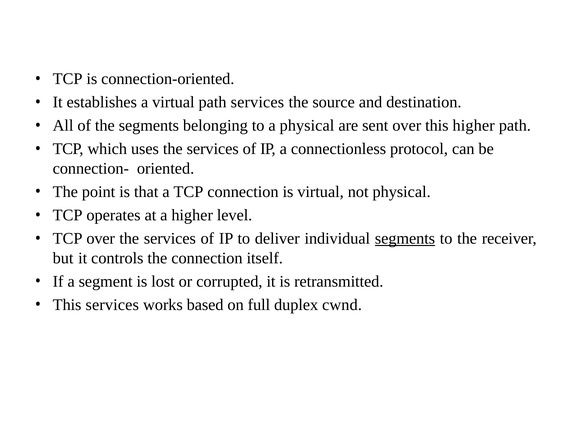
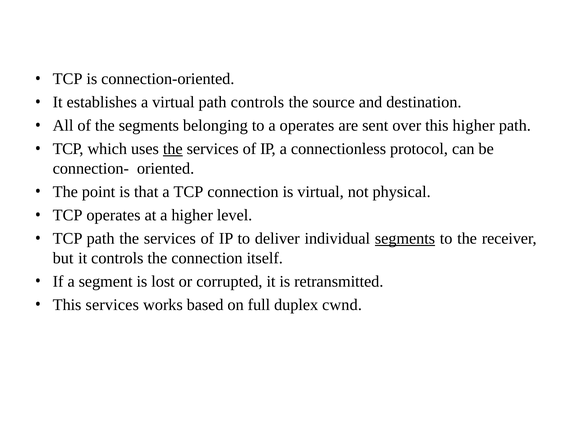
path services: services -> controls (257, 102)
a physical: physical -> operates (307, 126)
the underline: none -> present (173, 149)
TCP over: over -> path (101, 239)
